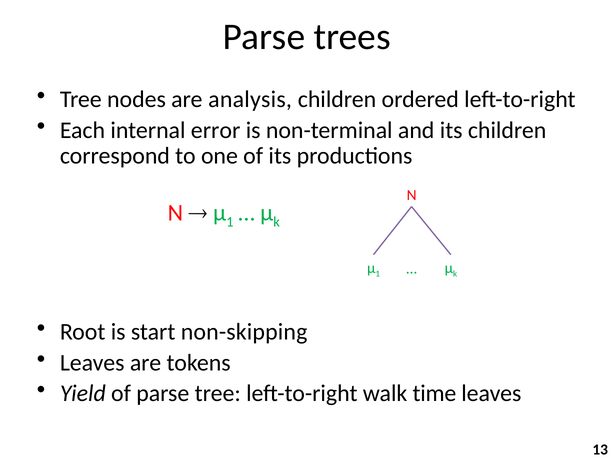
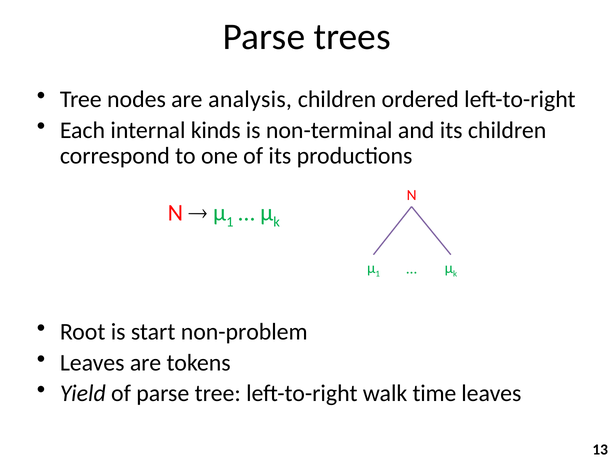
error: error -> kinds (216, 130)
non-skipping: non-skipping -> non-problem (244, 332)
